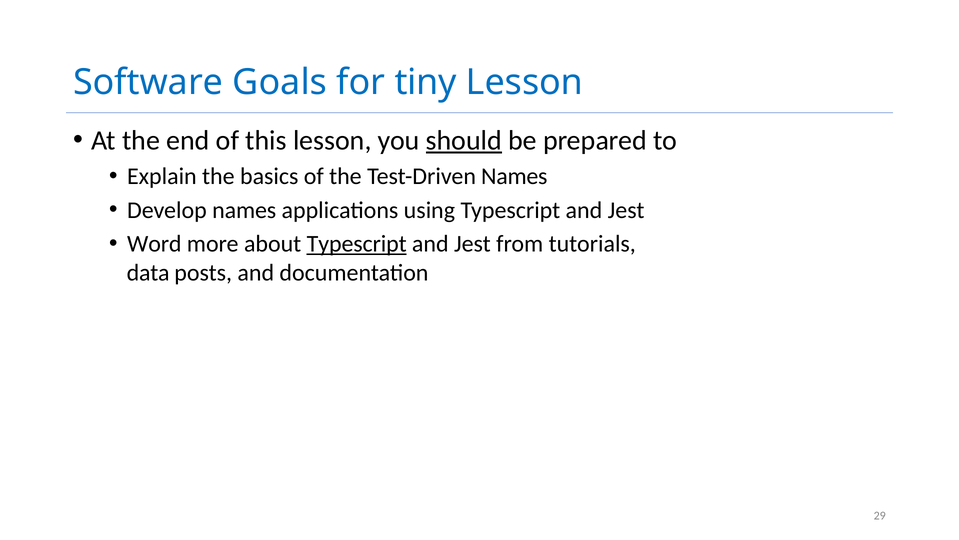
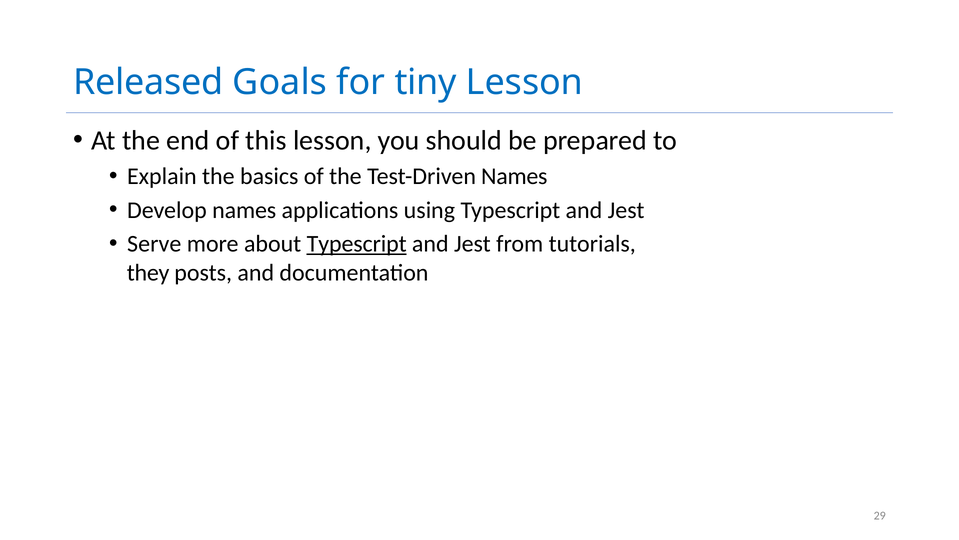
Software: Software -> Released (148, 82)
should underline: present -> none (464, 140)
Word: Word -> Serve (154, 244)
data: data -> they (148, 273)
